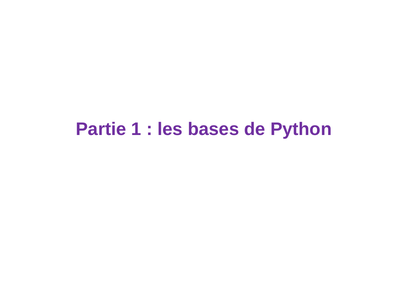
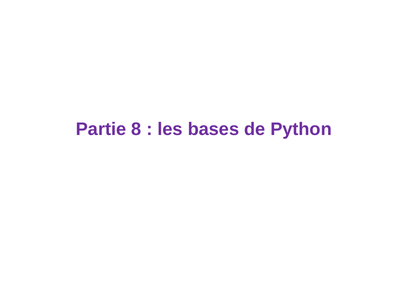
1: 1 -> 8 (136, 129)
